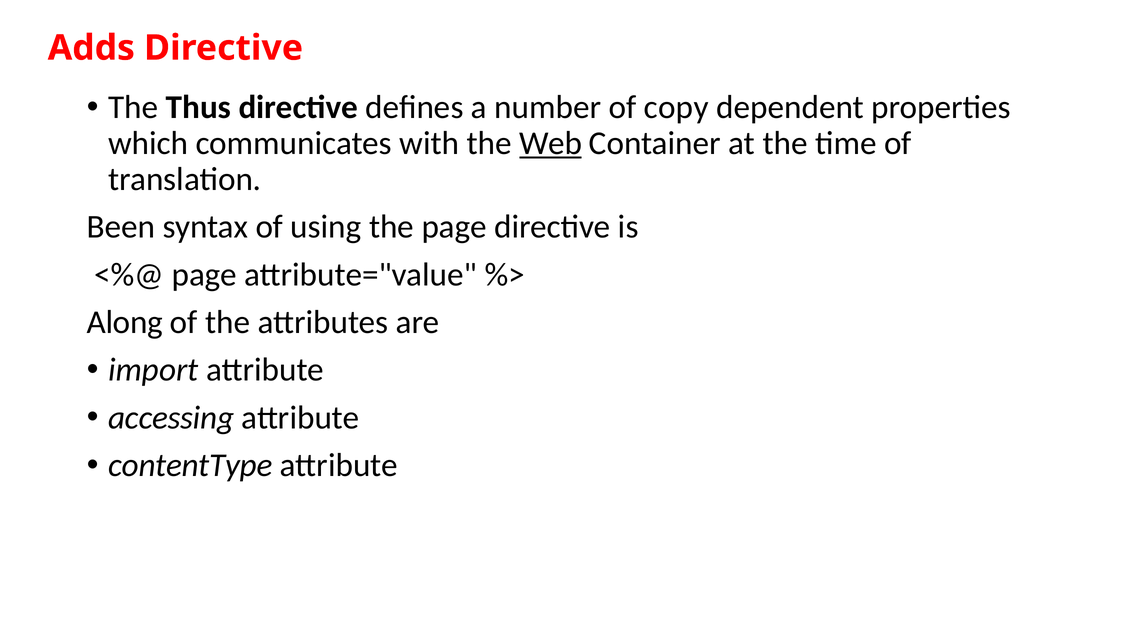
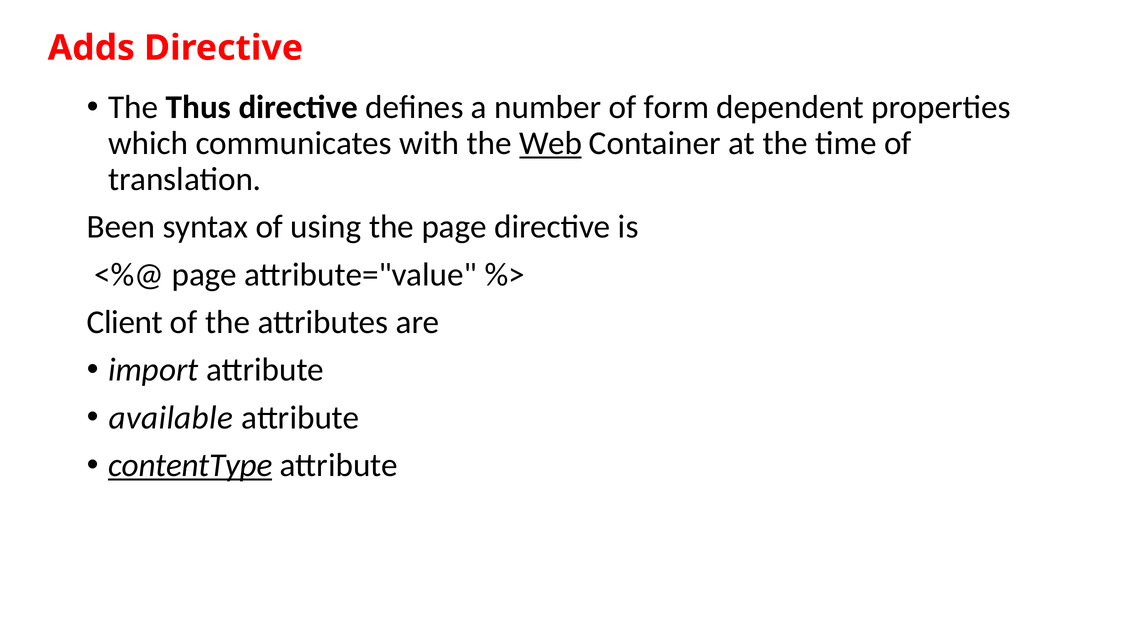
copy: copy -> form (676, 107)
Along: Along -> Client (125, 322)
accessing: accessing -> available (171, 417)
contentType underline: none -> present (190, 465)
